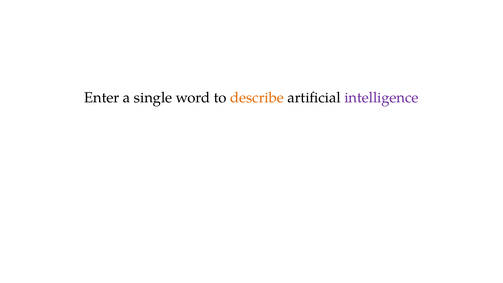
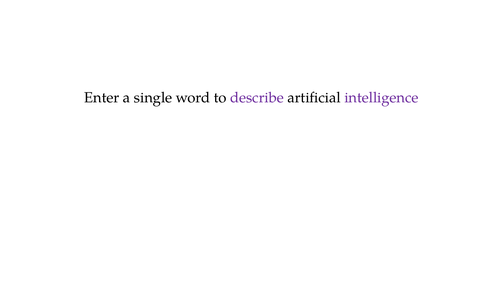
describe colour: orange -> purple (257, 98)
